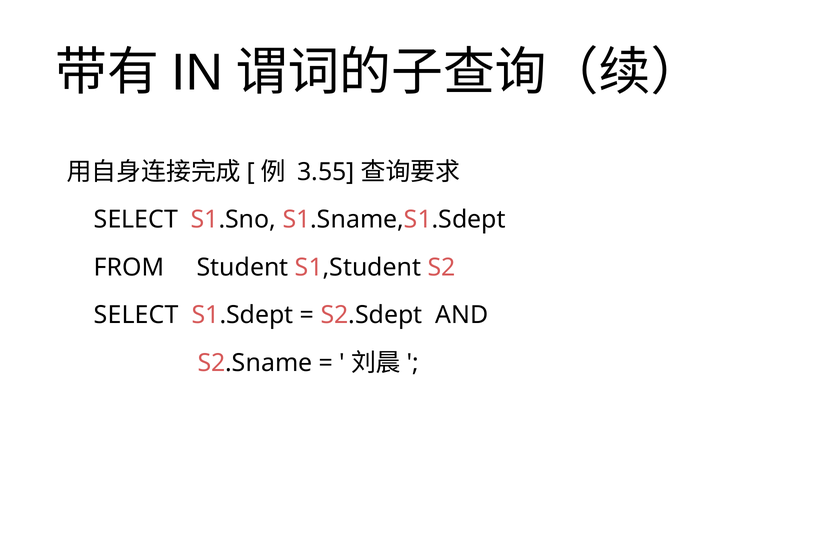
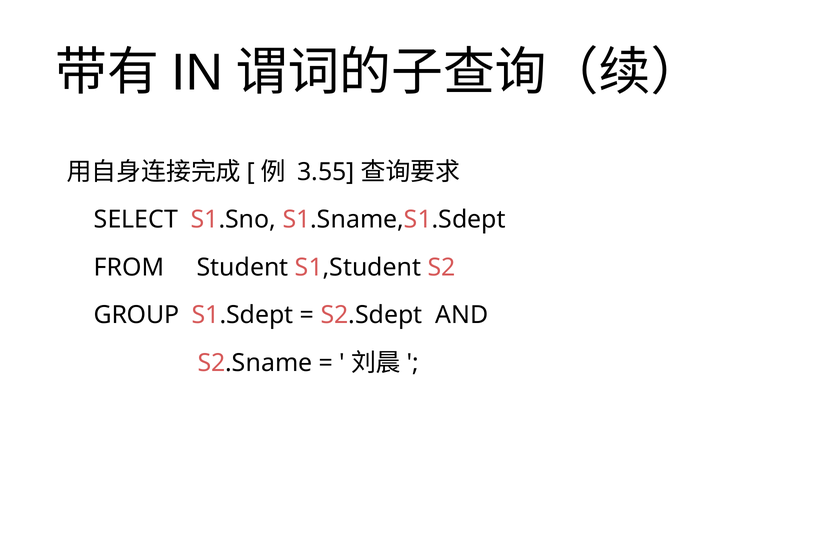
SELECT: SELECT -> GROUP (136, 315)
